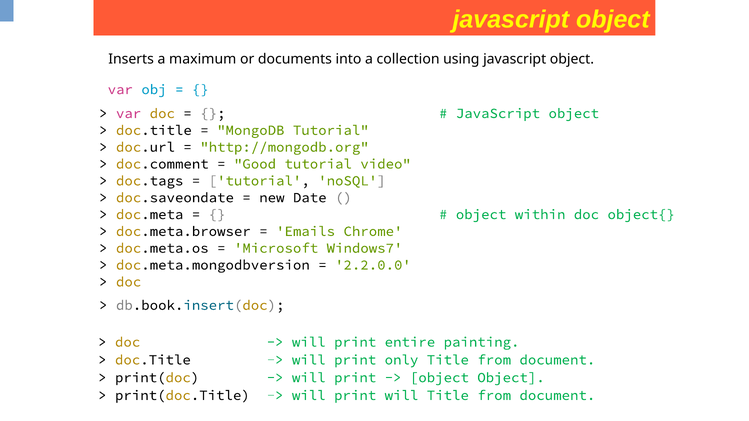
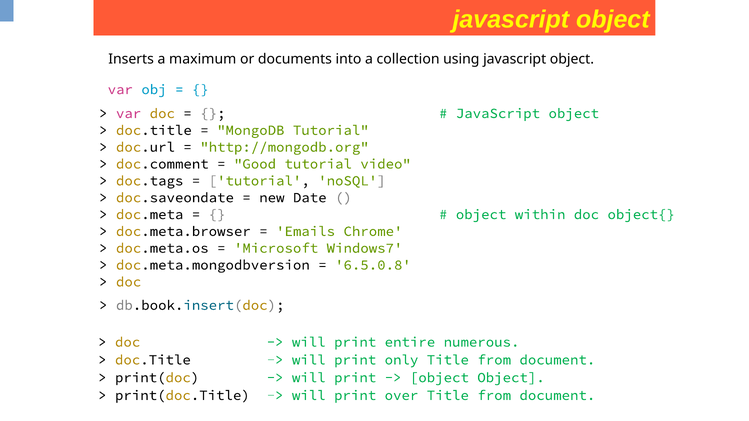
2.2.0.0: 2.2.0.0 -> 6.5.0.8 (373, 265)
painting: painting -> numerous (482, 342)
print will: will -> over (401, 396)
